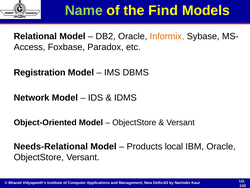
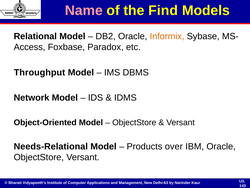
Name colour: light green -> pink (84, 11)
Registration: Registration -> Throughput (39, 72)
local: local -> over (174, 146)
